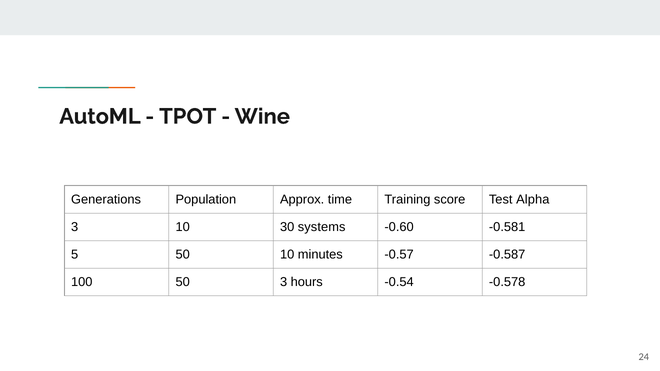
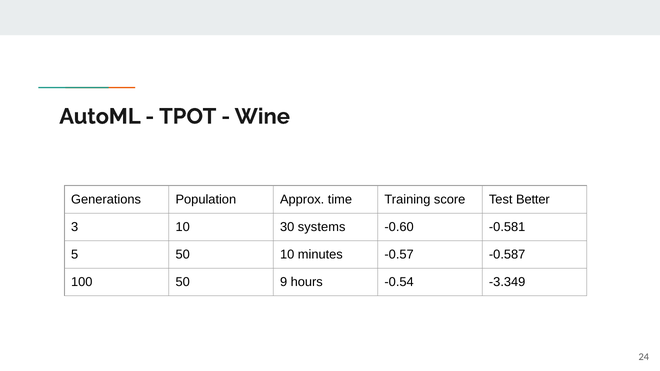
Alpha: Alpha -> Better (533, 200)
50 3: 3 -> 9 (284, 282)
-0.578: -0.578 -> -3.349 (507, 282)
